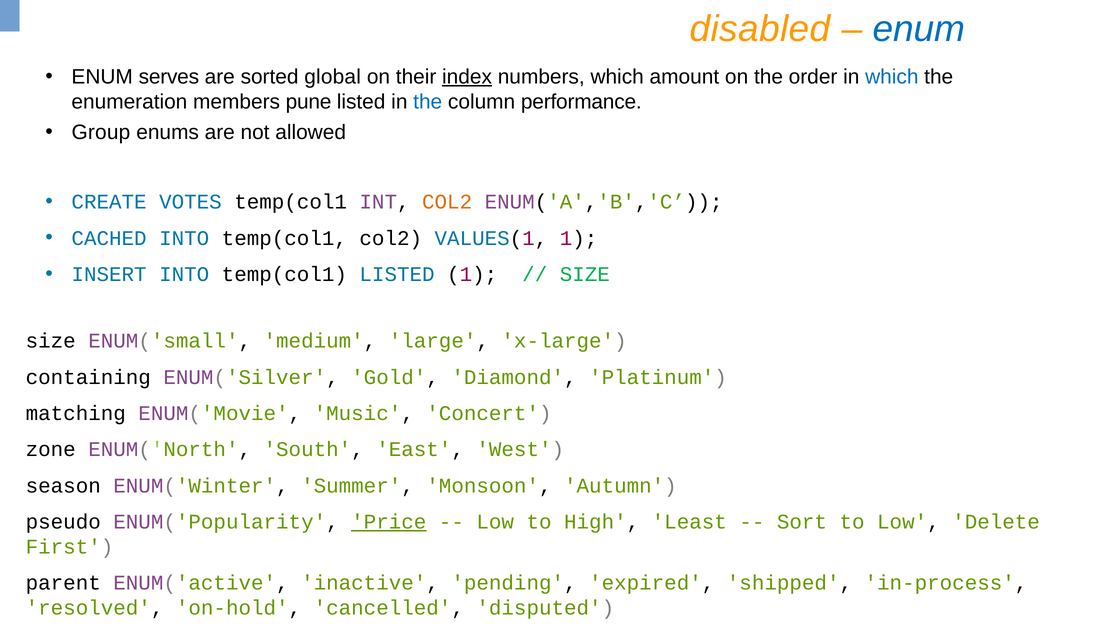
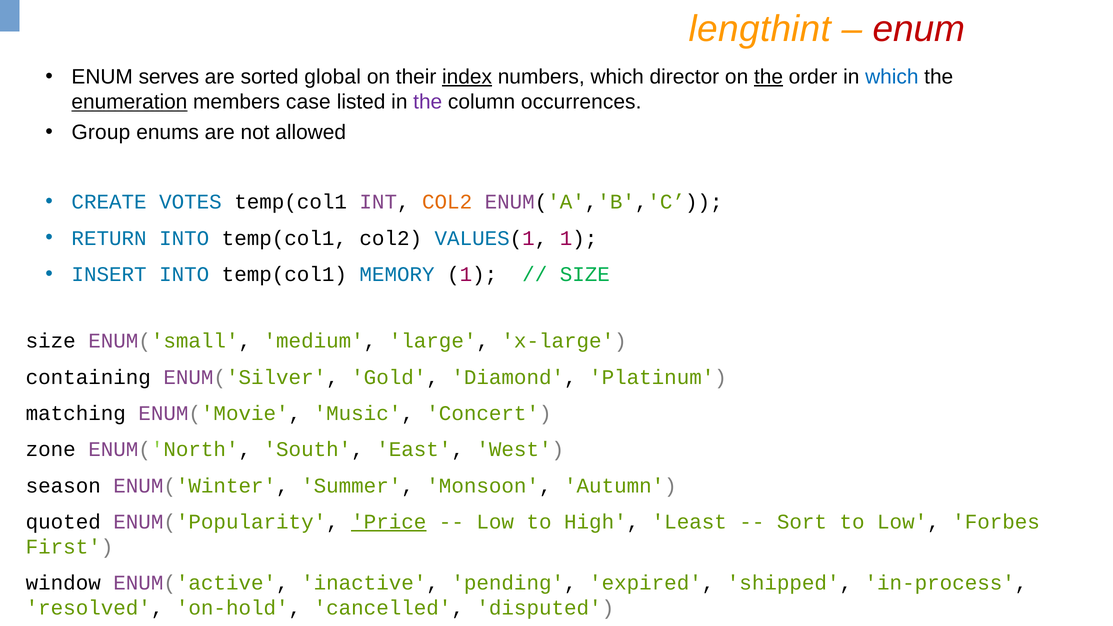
disabled: disabled -> lengthint (760, 29)
enum colour: blue -> red (919, 29)
amount: amount -> director (684, 77)
the underline: none -> present (768, 77)
enumeration underline: none -> present (129, 102)
pune: pune -> case (308, 102)
the colour: blue -> purple (428, 102)
performance: performance -> occurrences (581, 102)
CACHED: CACHED -> RETURN (109, 238)
temp(col1 LISTED: LISTED -> MEMORY (397, 274)
pseudo: pseudo -> quoted (63, 522)
Delete: Delete -> Forbes (996, 522)
parent: parent -> window (63, 583)
